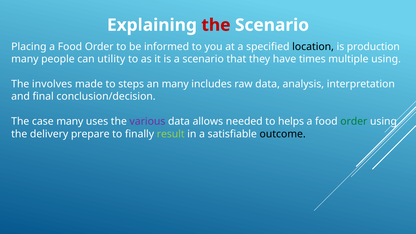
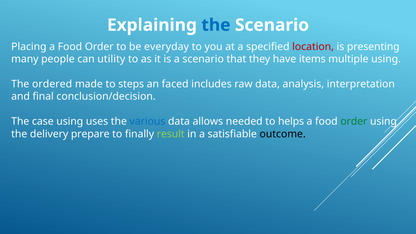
the colour: red -> blue (216, 25)
informed: informed -> everyday (167, 47)
location colour: black -> red (313, 47)
production: production -> presenting (373, 47)
times: times -> items (312, 59)
involves: involves -> ordered (52, 84)
an many: many -> faced (175, 84)
case many: many -> using (70, 121)
various colour: purple -> blue (147, 121)
